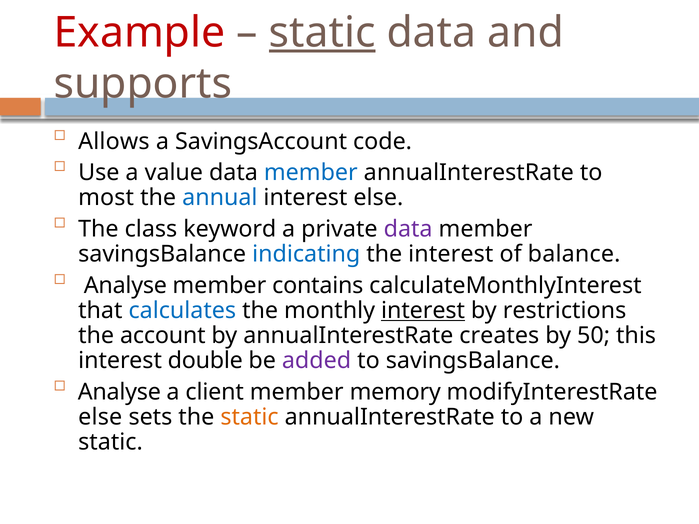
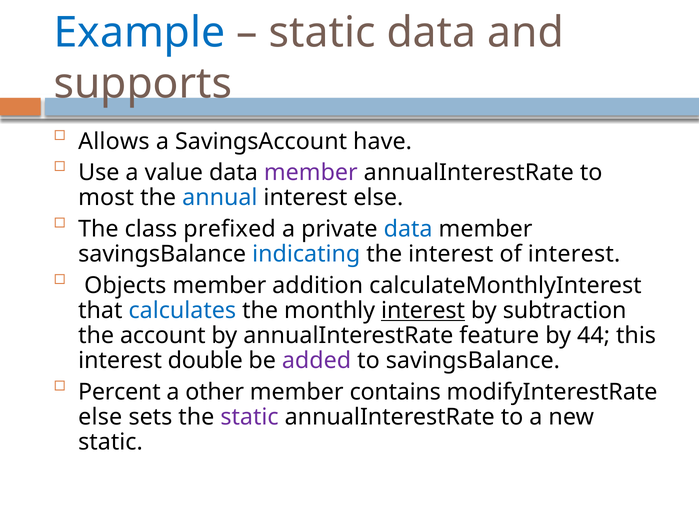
Example colour: red -> blue (140, 33)
static underline: present -> none (322, 33)
code: code -> have (383, 141)
member colour: blue -> purple (311, 173)
keyword: keyword -> prefixed (230, 229)
data colour: purple -> blue (408, 229)
of balance: balance -> interest (574, 254)
Analyse: Analyse -> Objects (125, 285)
contains: contains -> addition (318, 285)
restrictions: restrictions -> subtraction (565, 311)
creates: creates -> feature (499, 336)
50: 50 -> 44 (594, 336)
Analyse: Analyse -> Percent (119, 392)
client: client -> other (215, 392)
memory: memory -> contains (395, 392)
static colour: orange -> purple (250, 417)
